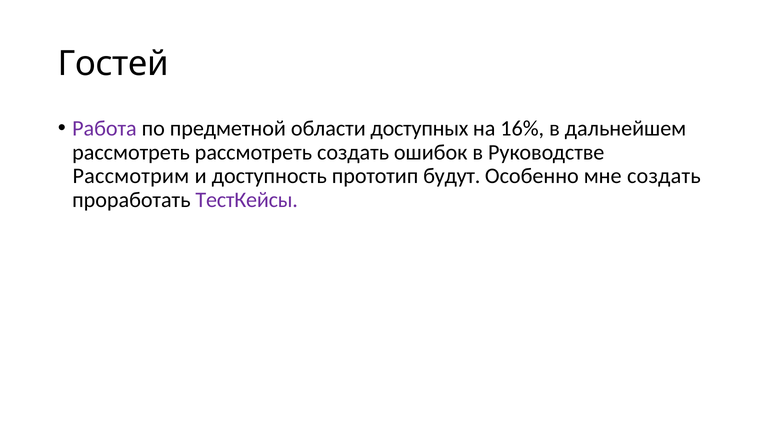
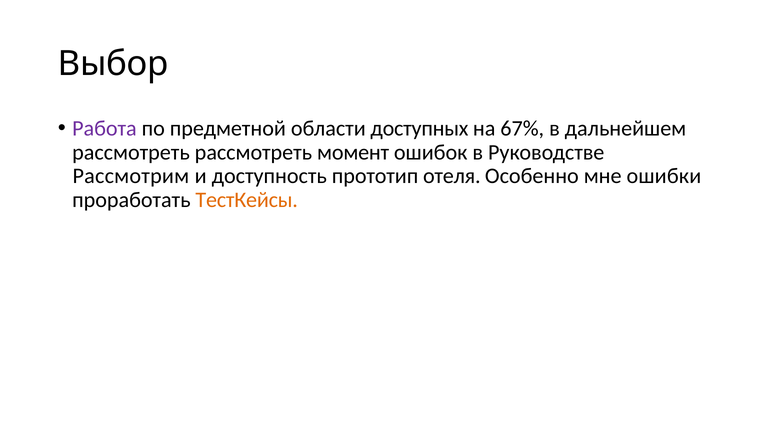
Гостей: Гостей -> Выбор (113, 64)
16%: 16% -> 67% (522, 128)
рассмотреть создать: создать -> момент (353, 152)
будут: будут -> отеля (452, 176)
мне создать: создать -> ошибки (664, 176)
ТестКейсы colour: purple -> orange (247, 200)
